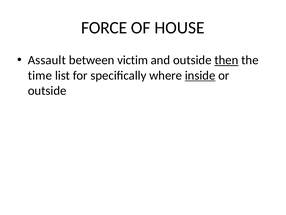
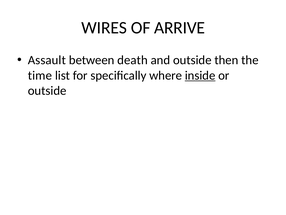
FORCE: FORCE -> WIRES (104, 28)
HOUSE: HOUSE -> ARRIVE (180, 28)
victim: victim -> death (133, 60)
then underline: present -> none (226, 60)
